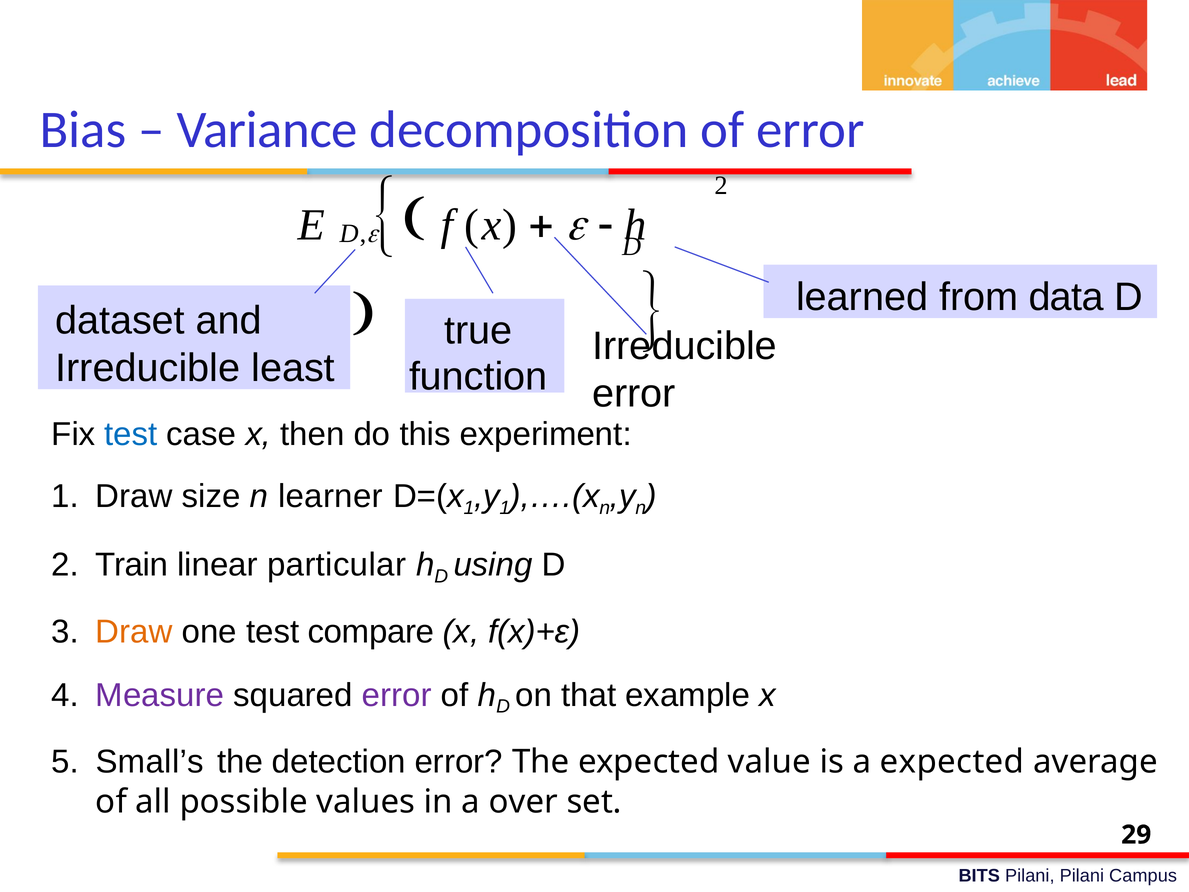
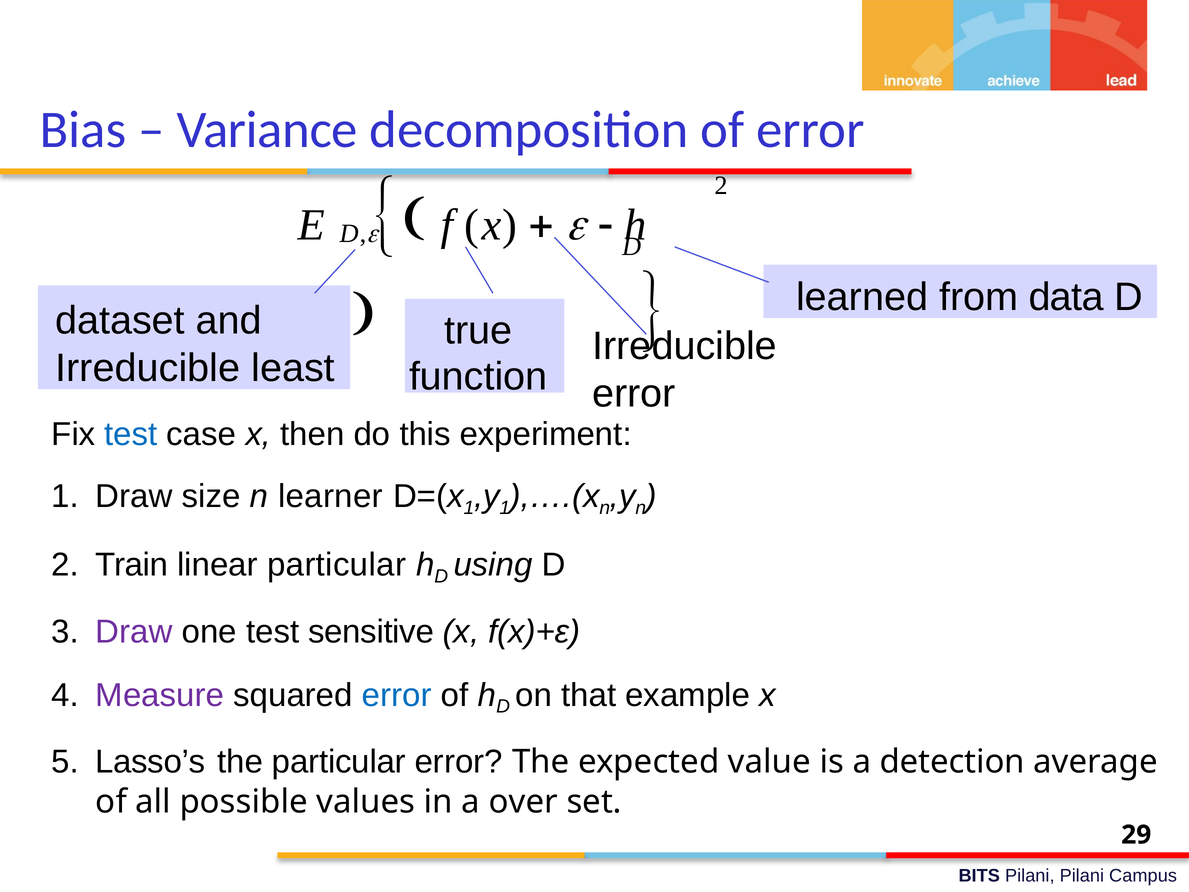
Draw colour: orange -> purple (134, 632)
compare: compare -> sensitive (371, 632)
error colour: purple -> blue (397, 695)
Small’s: Small’s -> Lasso’s (150, 762)
the detection: detection -> particular (339, 762)
a expected: expected -> detection (952, 762)
